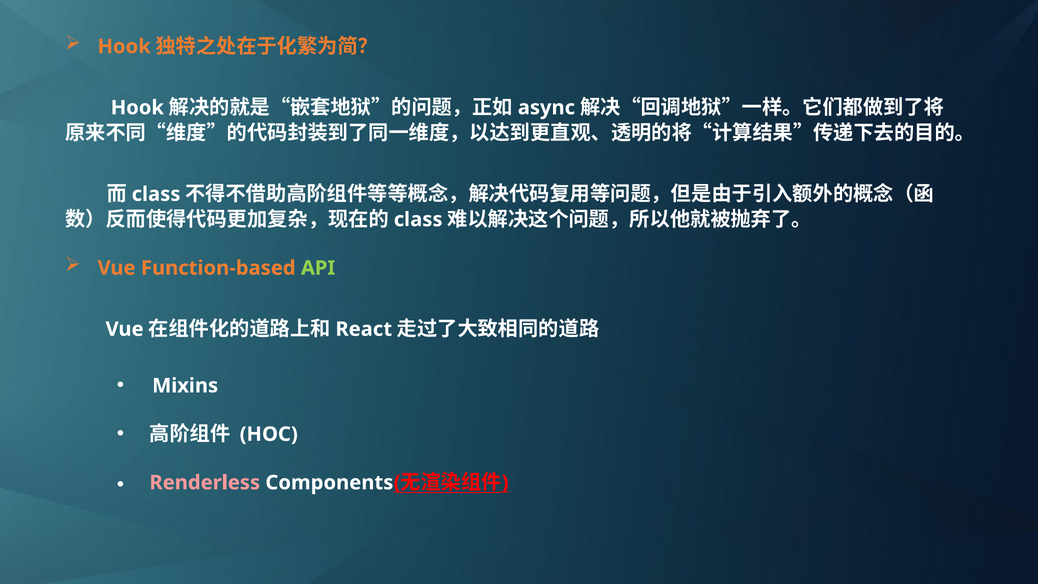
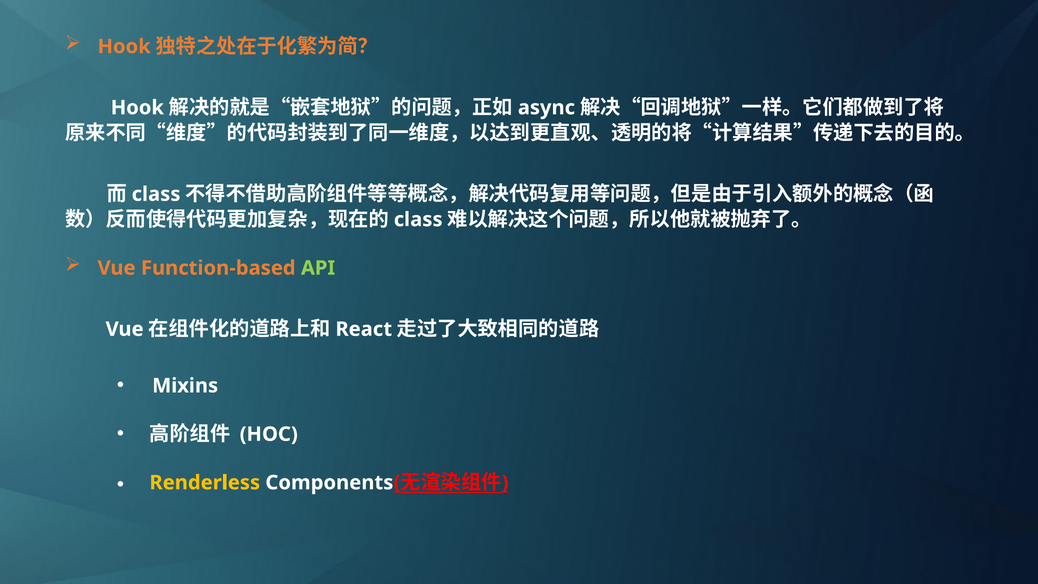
Renderless colour: pink -> yellow (205, 483)
